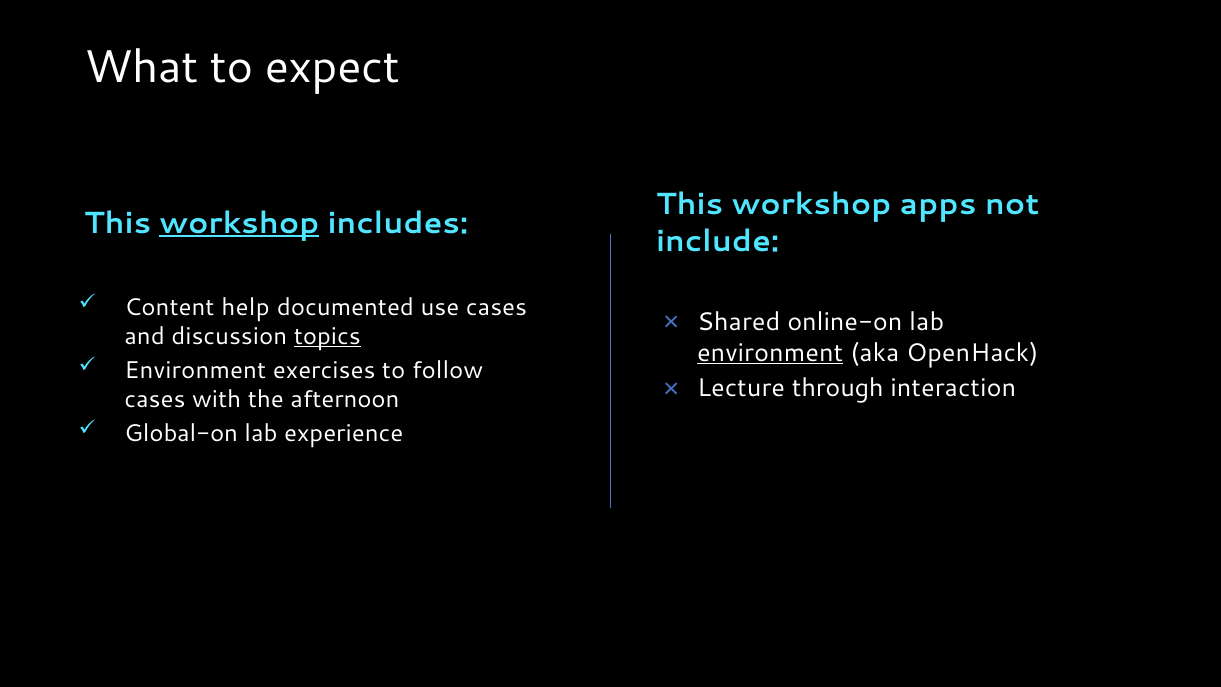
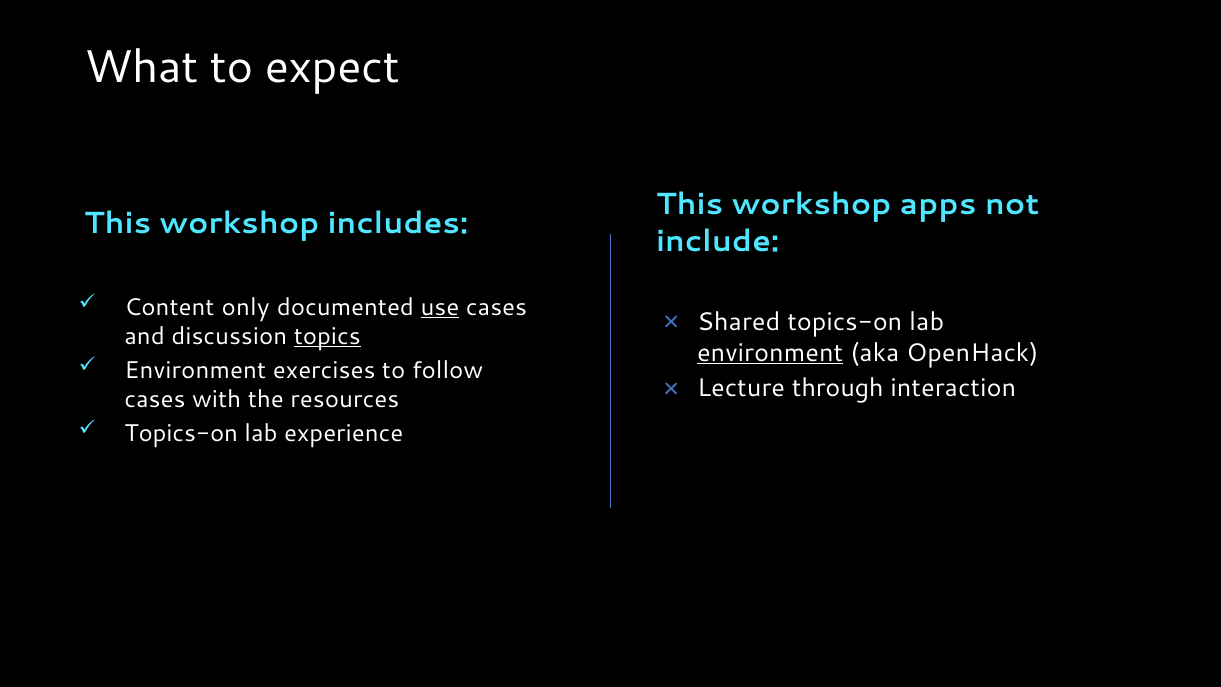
workshop underline: present -> none (239, 223)
help: help -> only (246, 307)
use underline: none -> present (440, 307)
Shared online-on: online-on -> topics-on (845, 322)
afternoon: afternoon -> resources (345, 399)
Global-on: Global-on -> Topics-on (181, 433)
